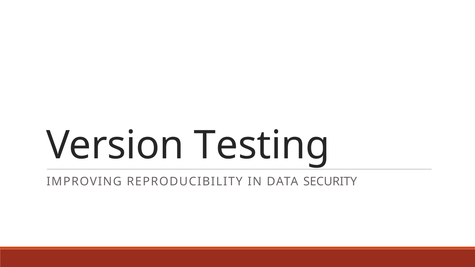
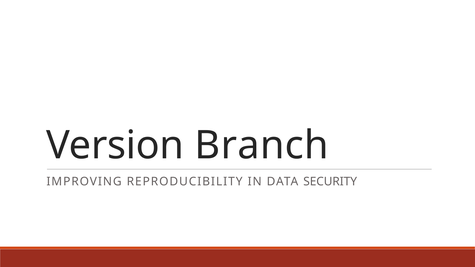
Testing: Testing -> Branch (262, 146)
